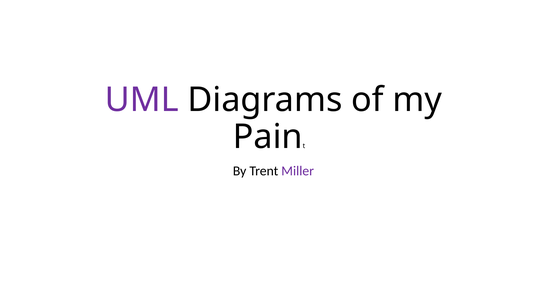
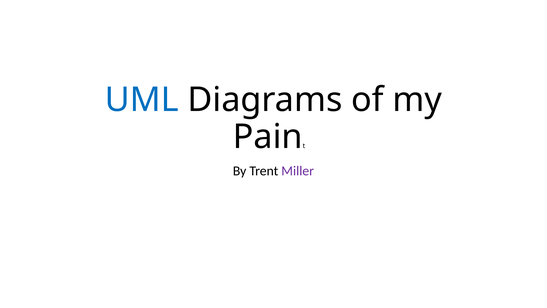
UML colour: purple -> blue (142, 100)
